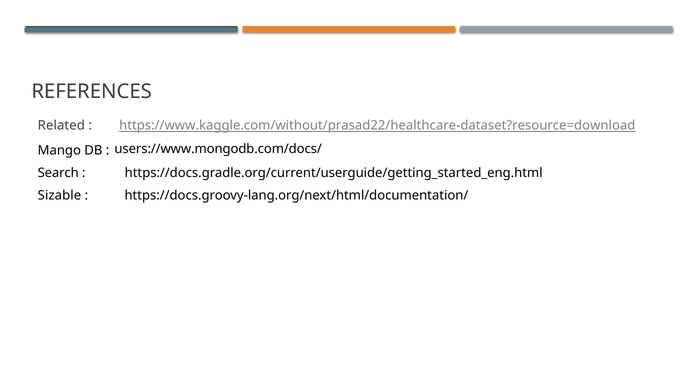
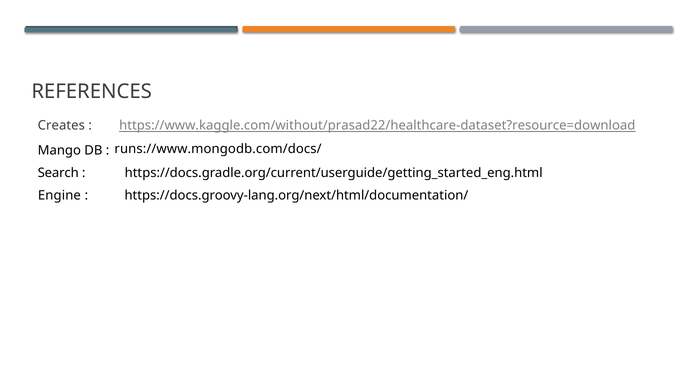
Related: Related -> Creates (61, 126)
users://www.mongodb.com/docs/: users://www.mongodb.com/docs/ -> runs://www.mongodb.com/docs/ (218, 149)
Sizable: Sizable -> Engine (59, 196)
